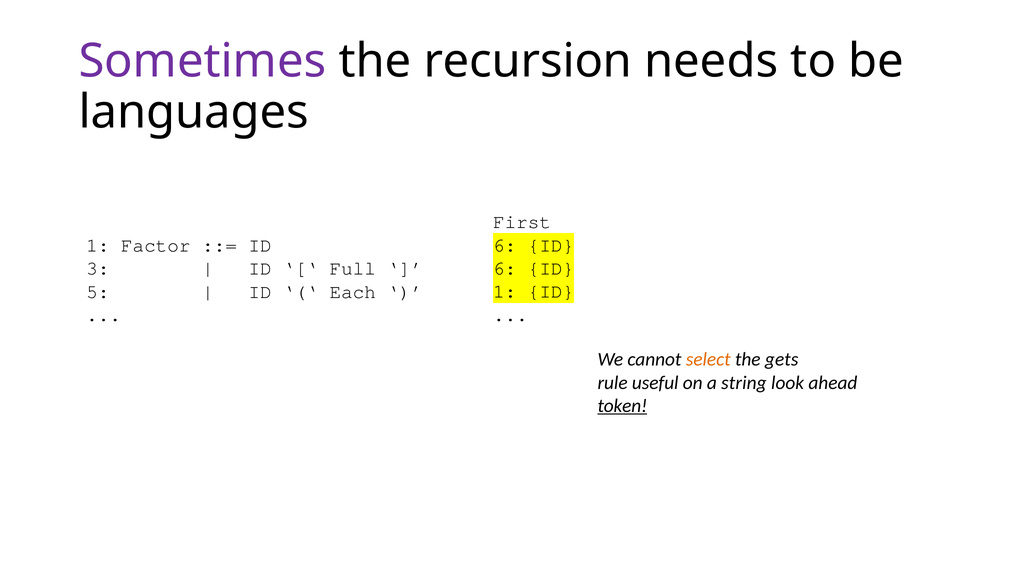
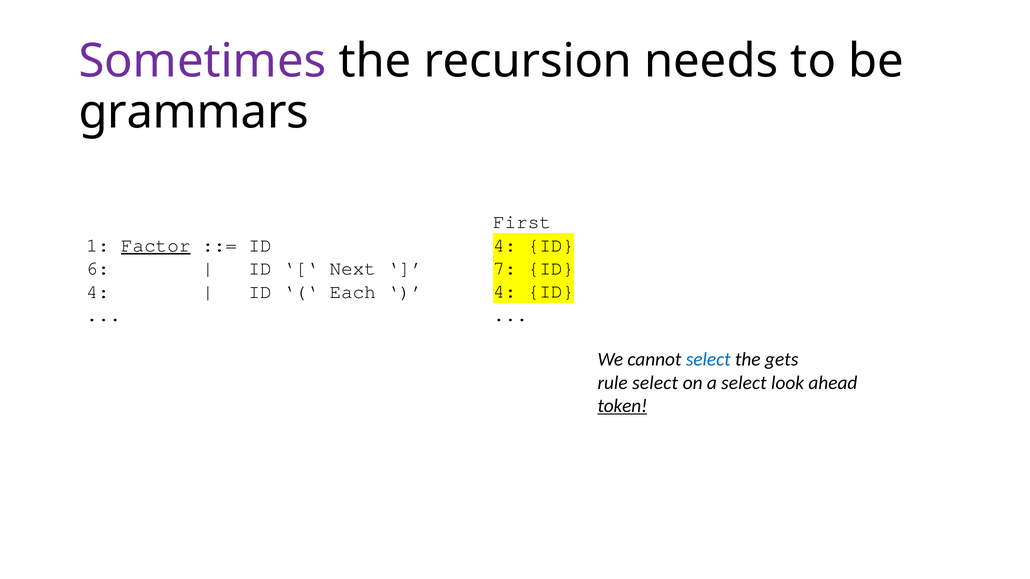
languages: languages -> grammars (194, 112)
6: 6 -> 4 (505, 245)
Factor underline: none -> present (156, 246)
6: 6 -> 7 (505, 269)
3: 3 -> 6 (98, 269)
Full: Full -> Next (353, 269)
1: 1 -> 4 (505, 292)
5: 5 -> 4 (98, 292)
select colour: orange -> blue (708, 360)
rule useful: useful -> select (655, 383)
a string: string -> select (744, 383)
